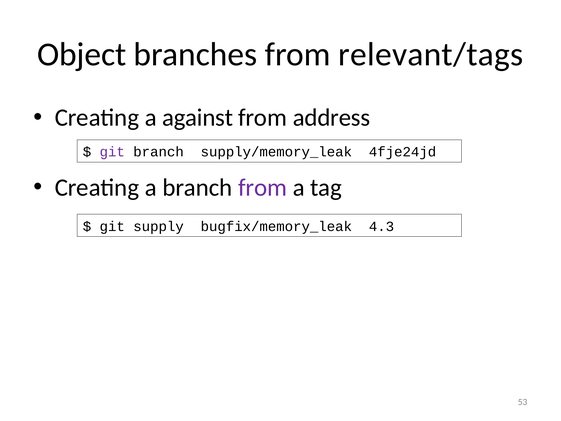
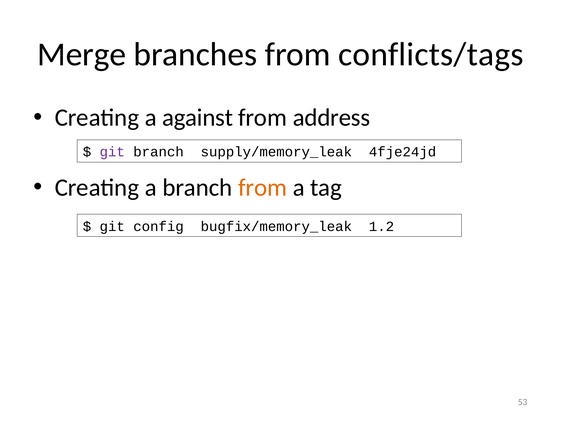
Object: Object -> Merge (82, 54)
relevant/tags: relevant/tags -> conflicts/tags (431, 54)
from colour: purple -> orange (263, 188)
supply: supply -> config (159, 226)
4.3: 4.3 -> 1.2 (382, 226)
